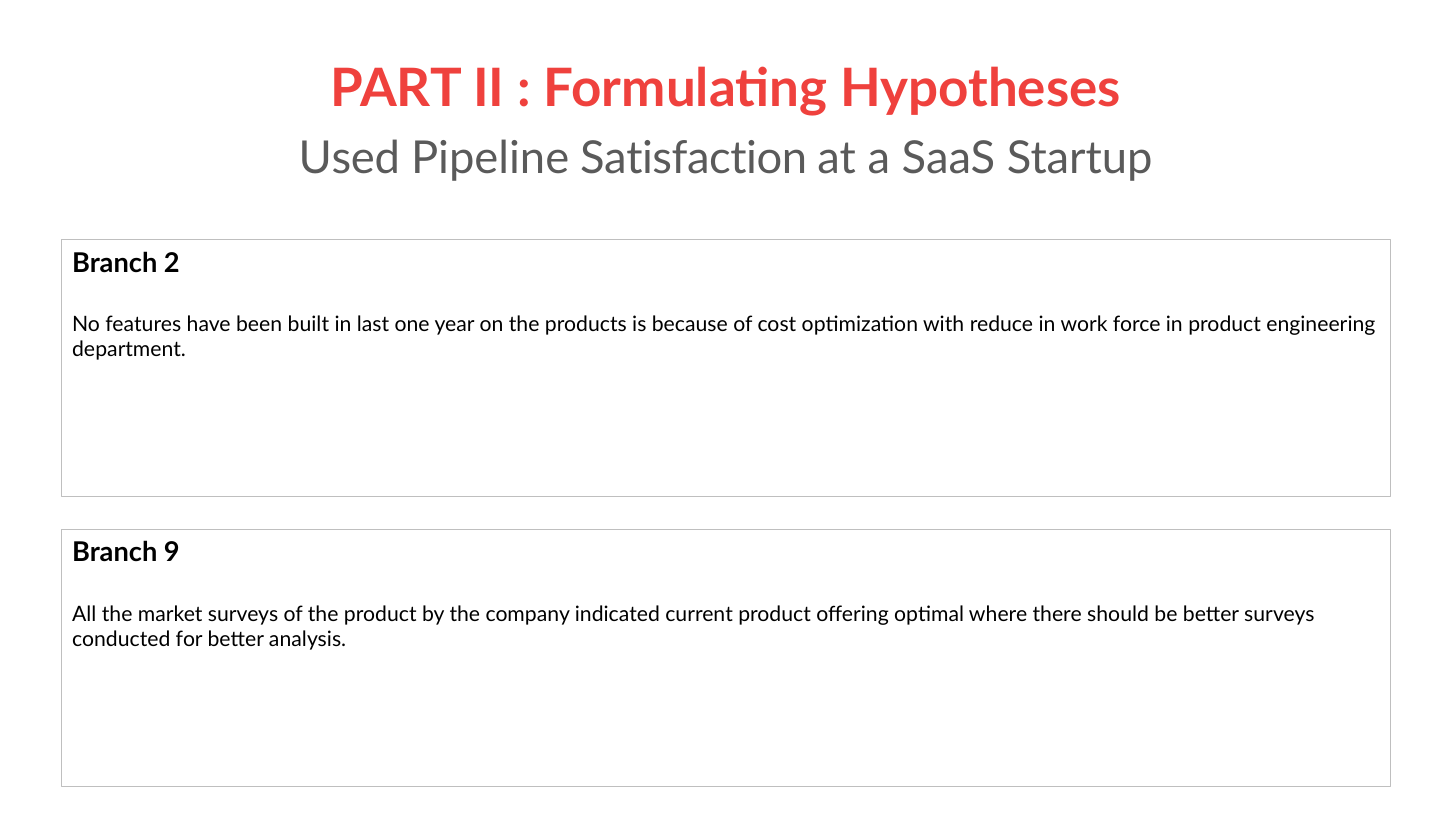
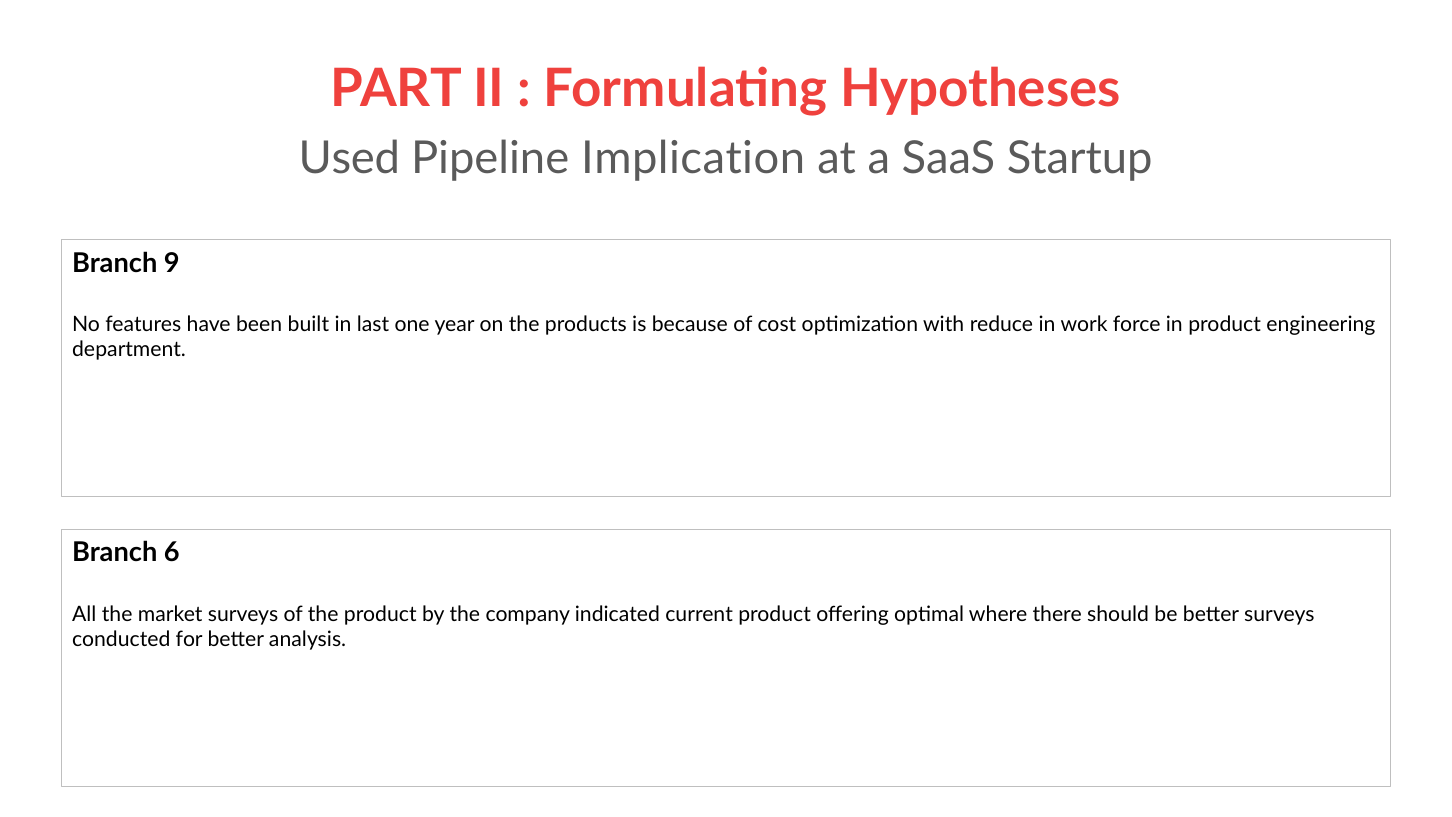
Satisfaction: Satisfaction -> Implication (693, 159)
2: 2 -> 9 (172, 263)
9: 9 -> 6 (172, 553)
